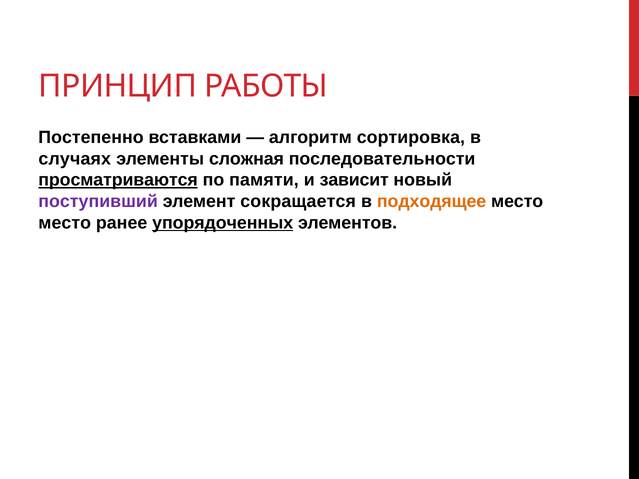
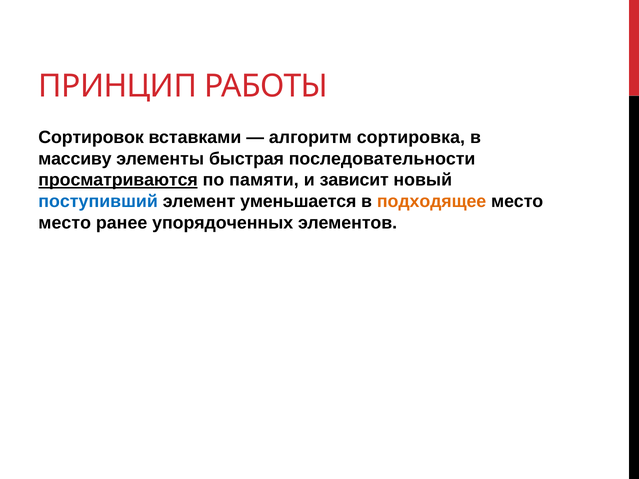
Постепенно: Постепенно -> Сортировок (91, 138)
случаях: случаях -> массиву (75, 159)
сложная: сложная -> быстрая (246, 159)
поступивший colour: purple -> blue (98, 201)
сокращается: сокращается -> уменьшается (298, 201)
упорядоченных underline: present -> none (223, 223)
